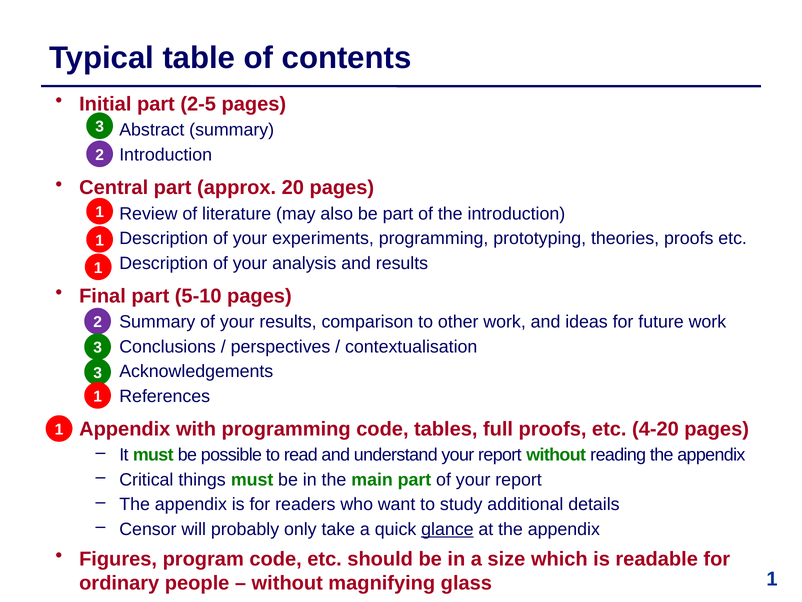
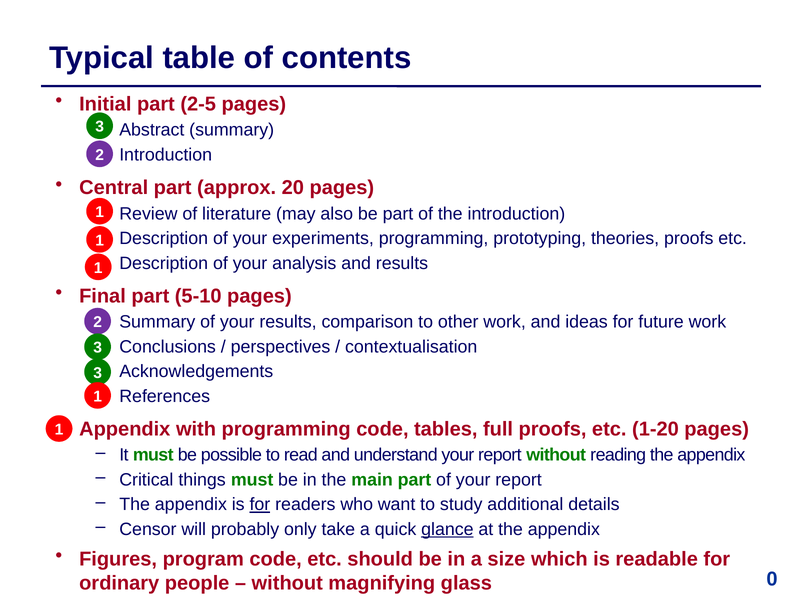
4-20: 4-20 -> 1-20 (655, 429)
for underline: none -> present (260, 504)
glass 1: 1 -> 0 (772, 579)
